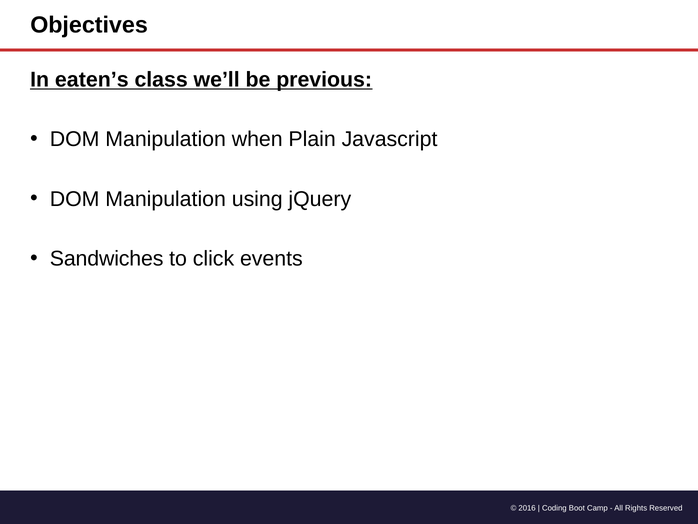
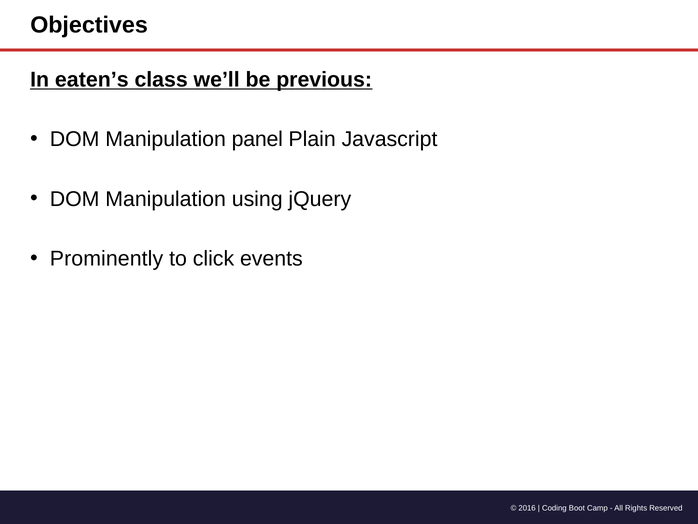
when: when -> panel (257, 139)
Sandwiches: Sandwiches -> Prominently (107, 259)
